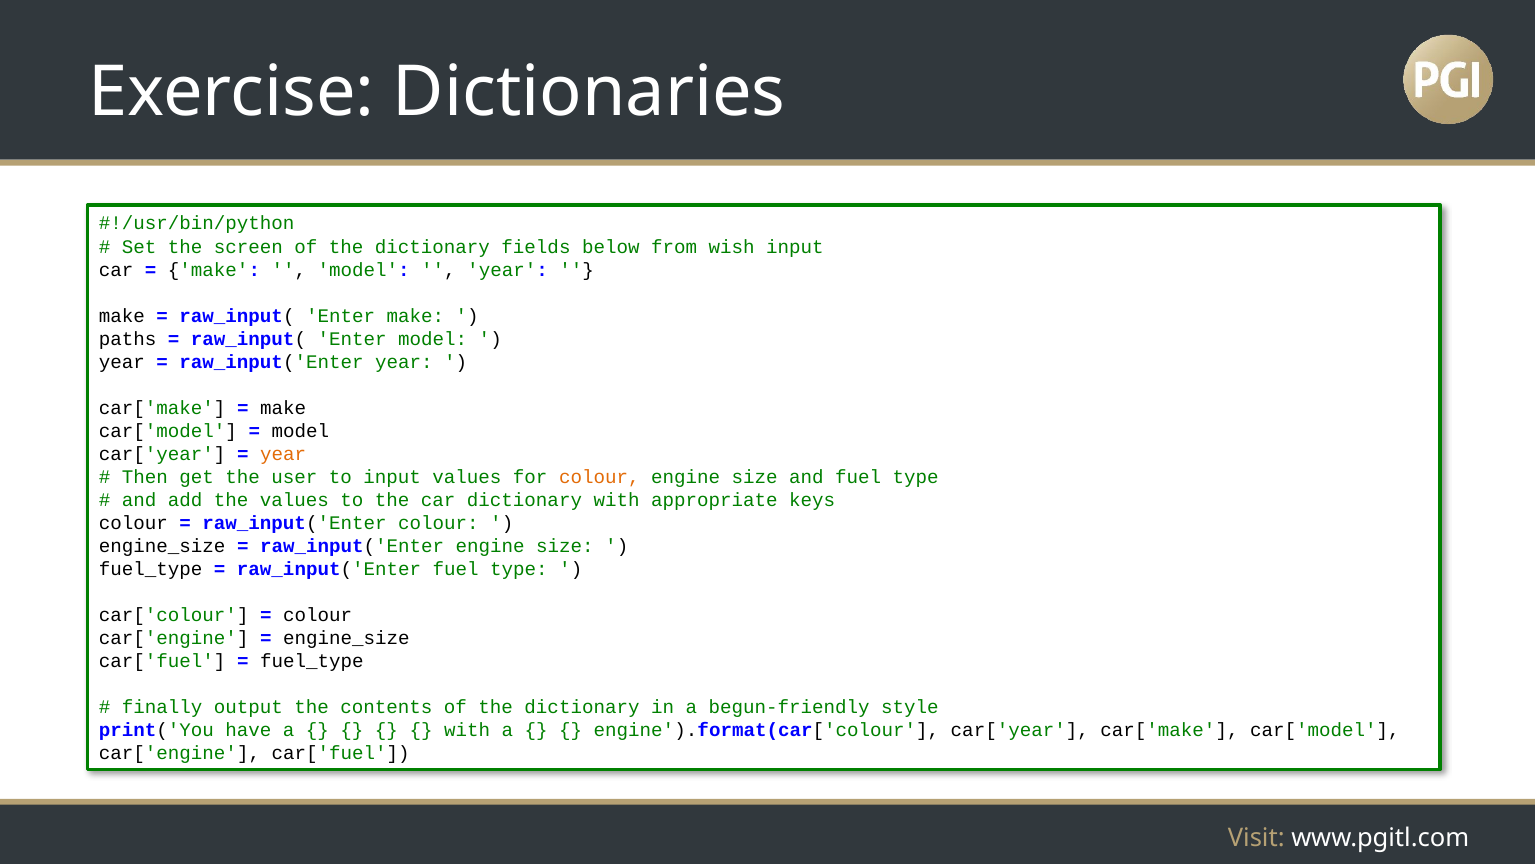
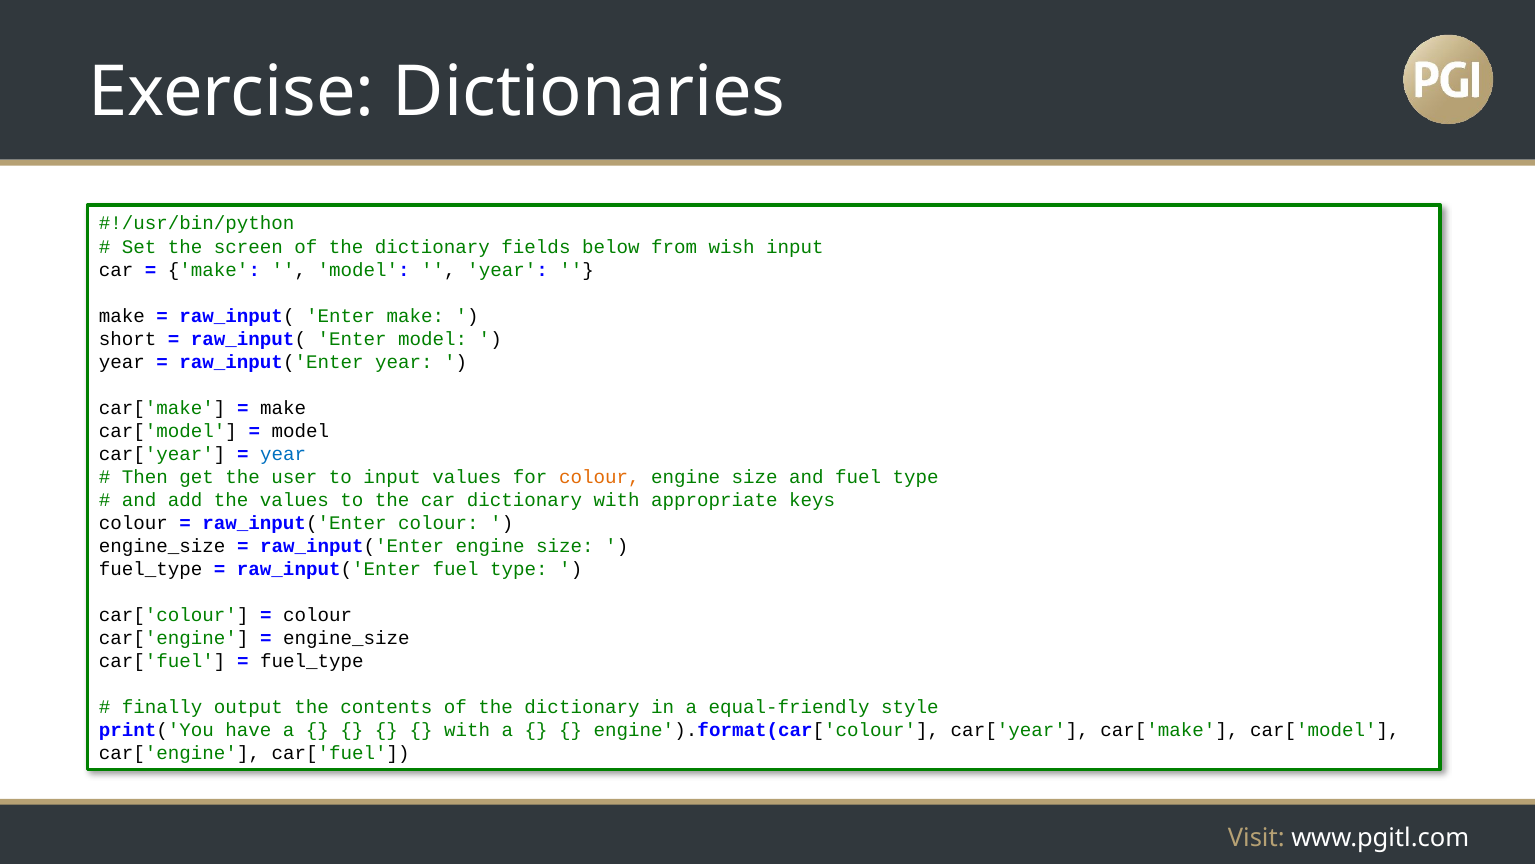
paths: paths -> short (128, 339)
year colour: orange -> blue (283, 454)
begun-friendly: begun-friendly -> equal-friendly (789, 707)
